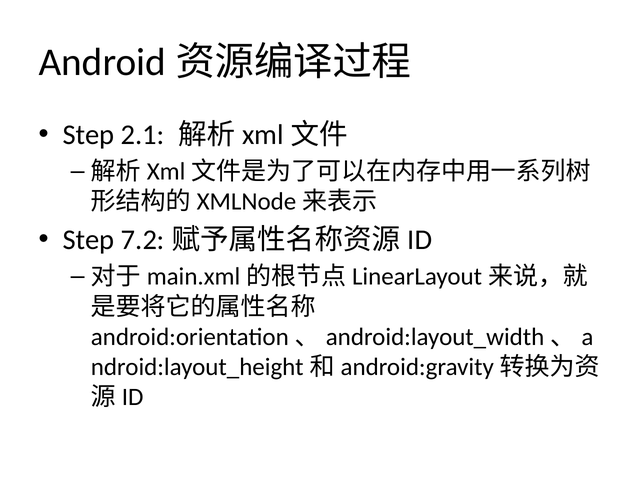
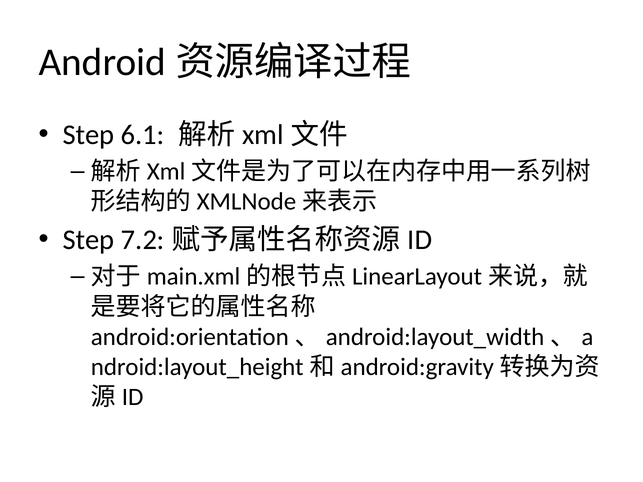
2.1: 2.1 -> 6.1 (143, 135)
